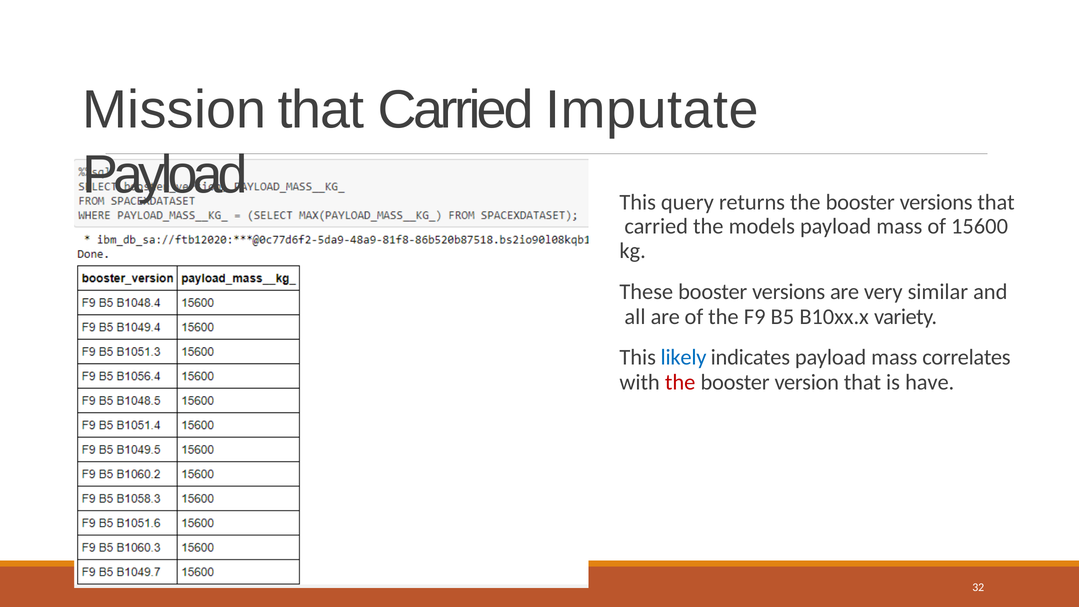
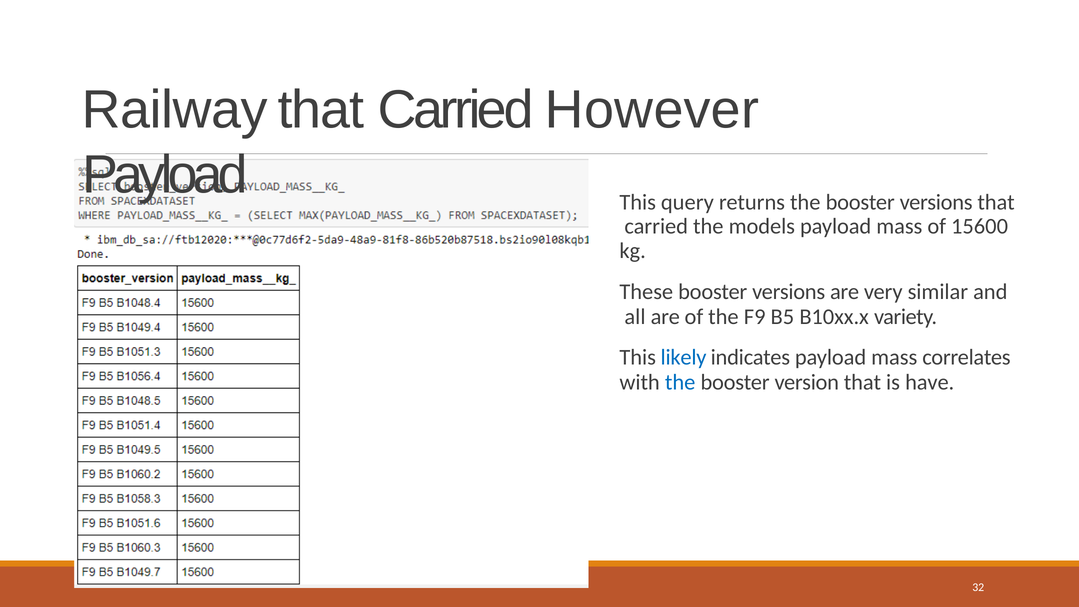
Mission: Mission -> Railway (175, 110)
Imputate: Imputate -> However (652, 110)
the colour: red -> blue (680, 382)
